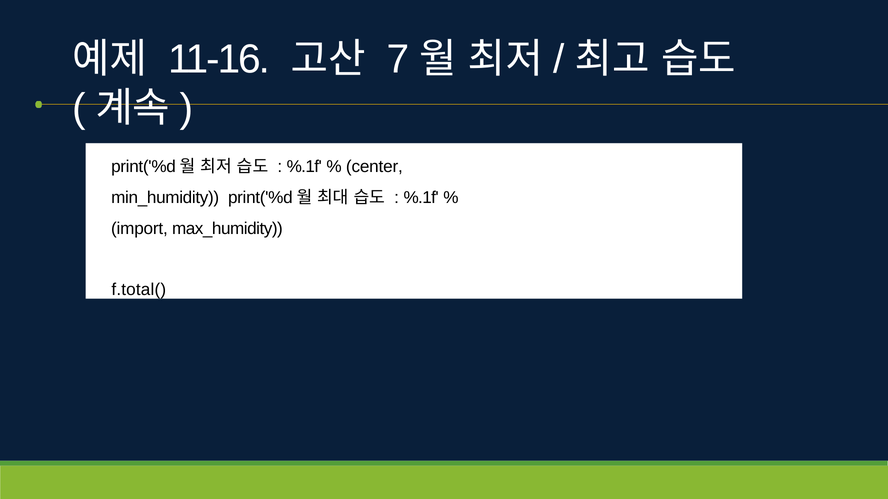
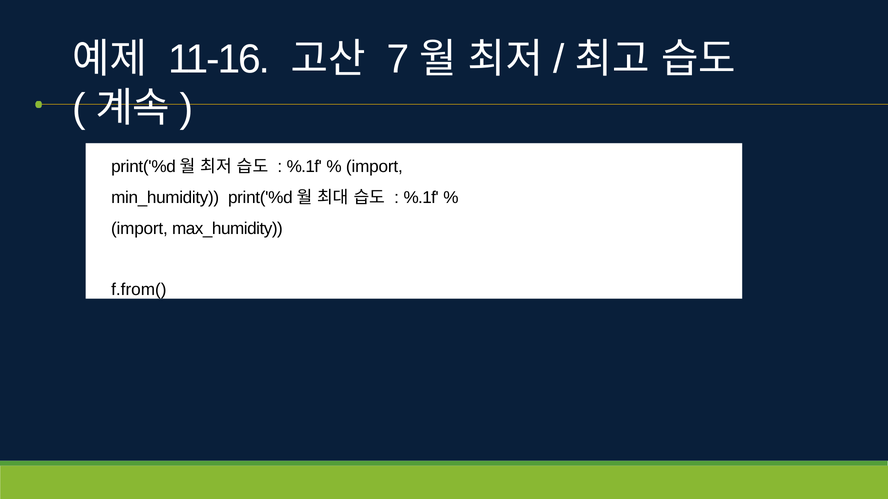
center: center -> import (374, 167)
f.total(: f.total( -> f.from( (139, 290)
